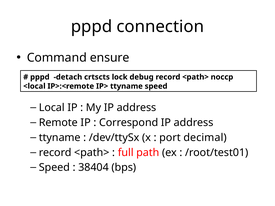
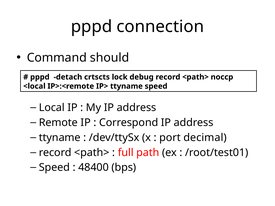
ensure: ensure -> should (110, 58)
38404: 38404 -> 48400 (94, 168)
